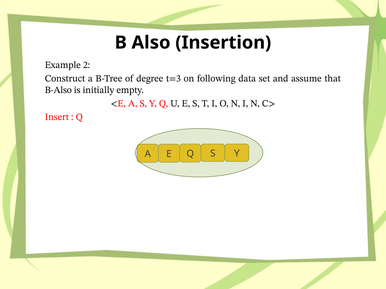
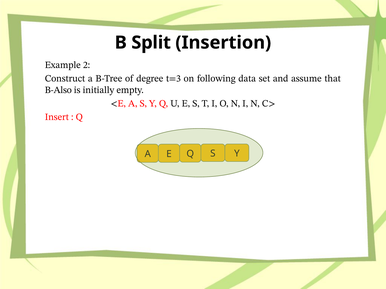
Also: Also -> Split (151, 43)
